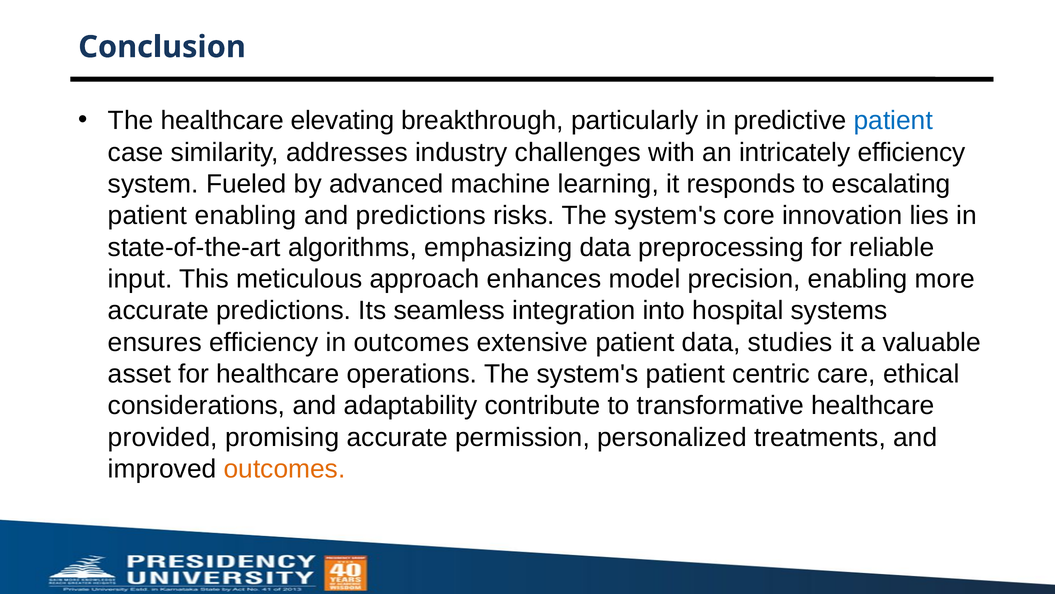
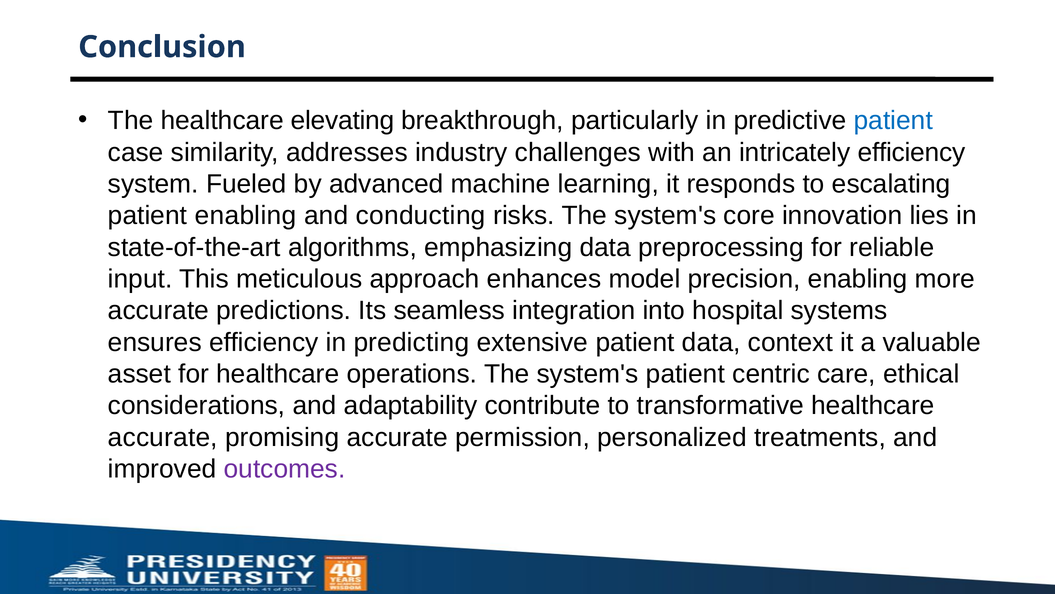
and predictions: predictions -> conducting (421, 215)
in outcomes: outcomes -> predicting (411, 342)
studies: studies -> context (790, 342)
provided: provided -> accurate (163, 437)
outcomes colour: orange -> purple (285, 469)
